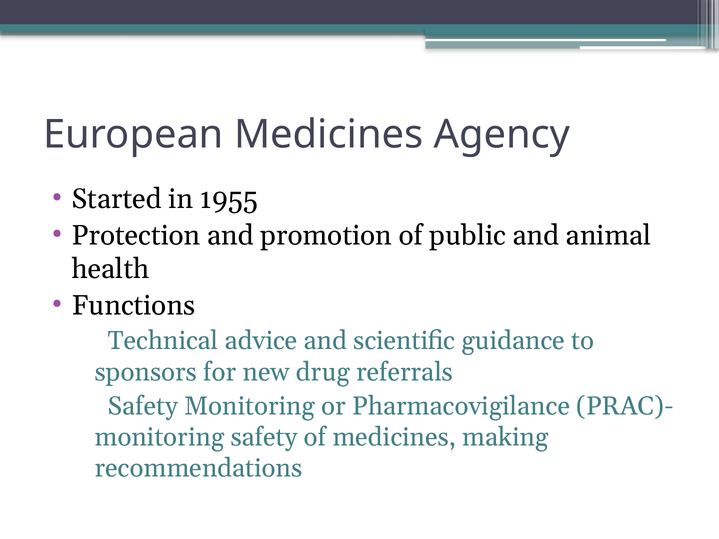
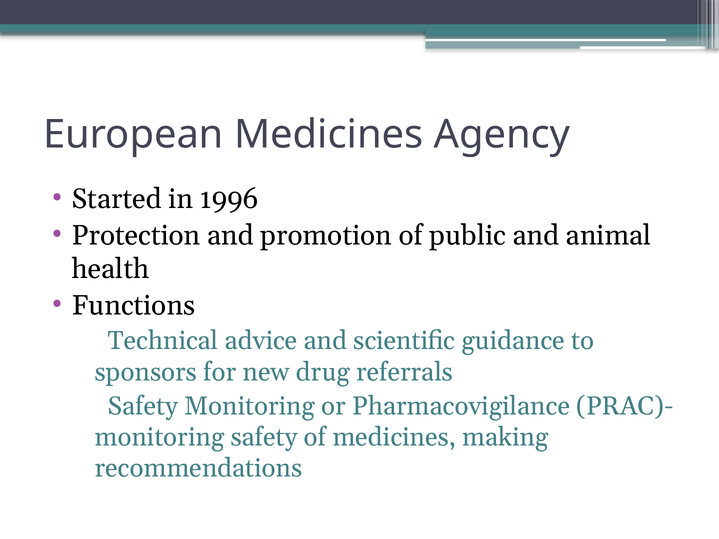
1955: 1955 -> 1996 (229, 199)
